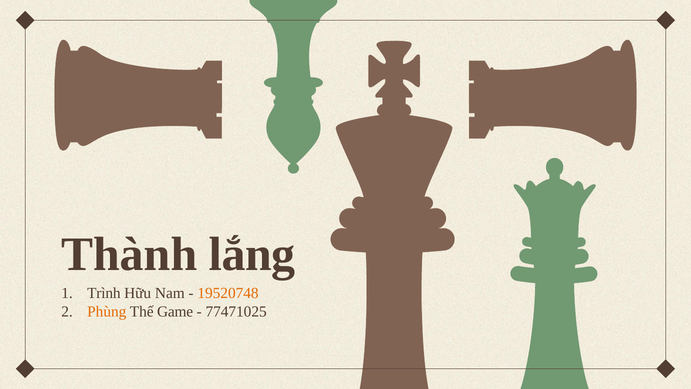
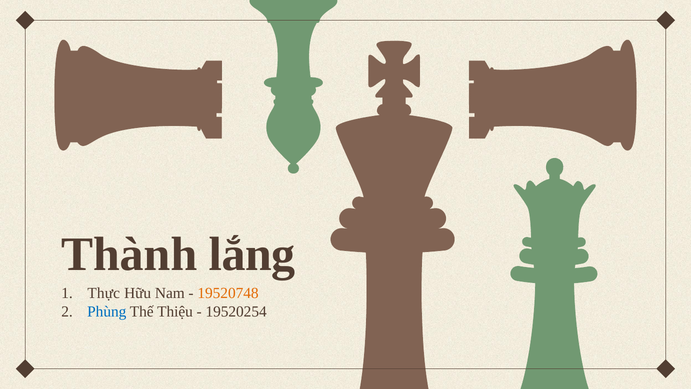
Trình: Trình -> Thực (104, 293)
Phùng colour: orange -> blue (107, 312)
Game: Game -> Thiệu (175, 312)
77471025: 77471025 -> 19520254 (236, 312)
